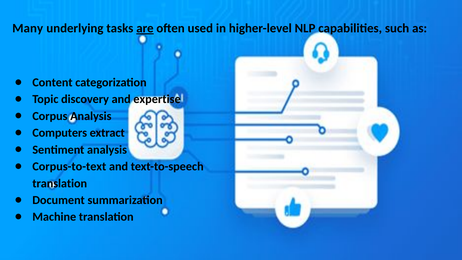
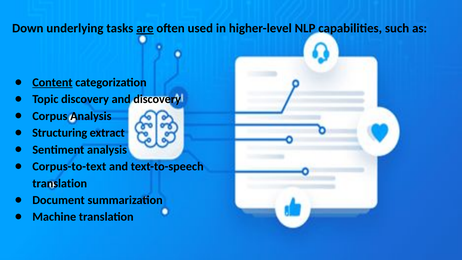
Many: Many -> Down (28, 28)
Content underline: none -> present (52, 82)
and expertise: expertise -> discovery (157, 99)
Computers: Computers -> Structuring (60, 133)
